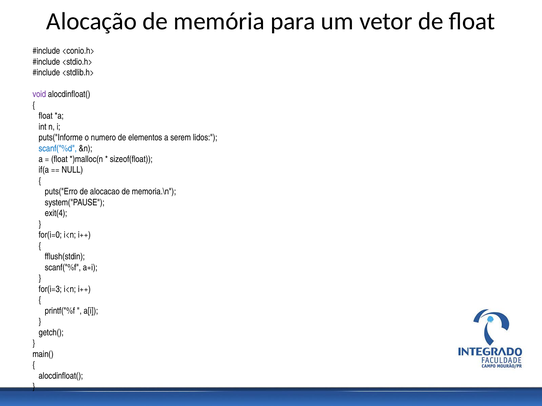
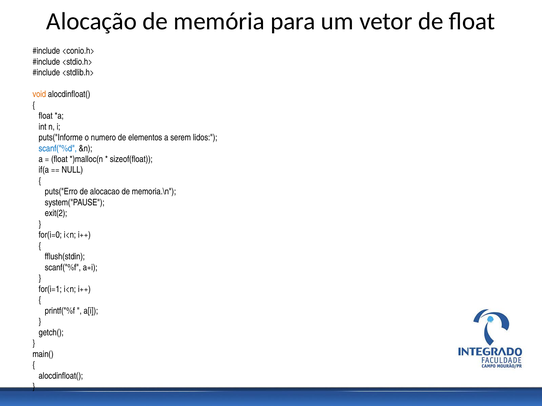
void colour: purple -> orange (39, 94)
exit(4: exit(4 -> exit(2 (56, 214)
for(i=3: for(i=3 -> for(i=1 (50, 289)
